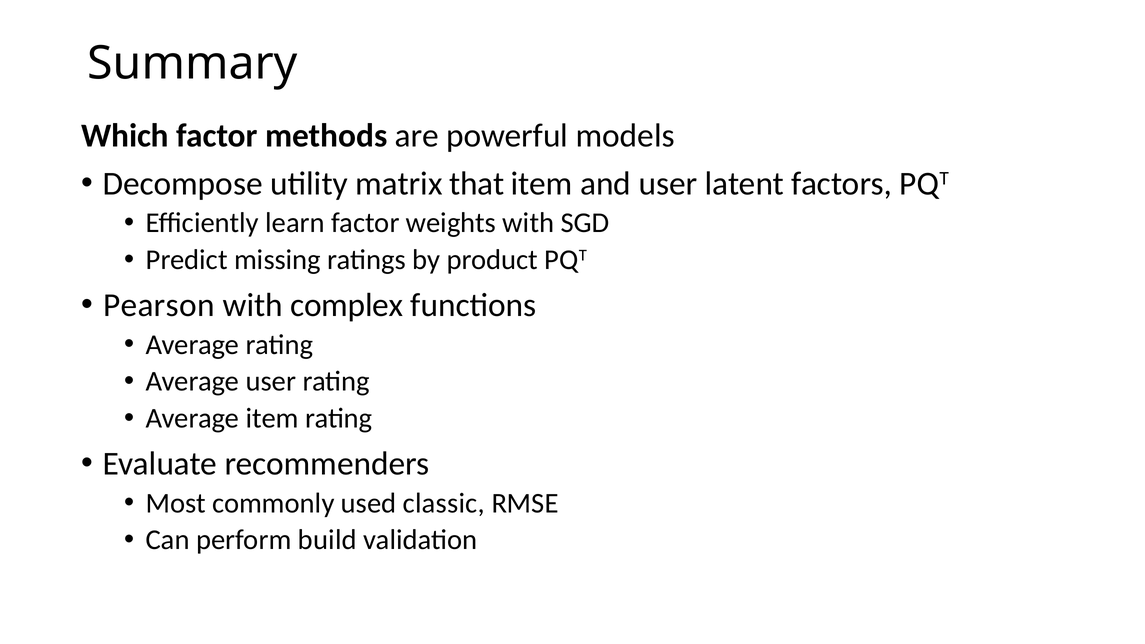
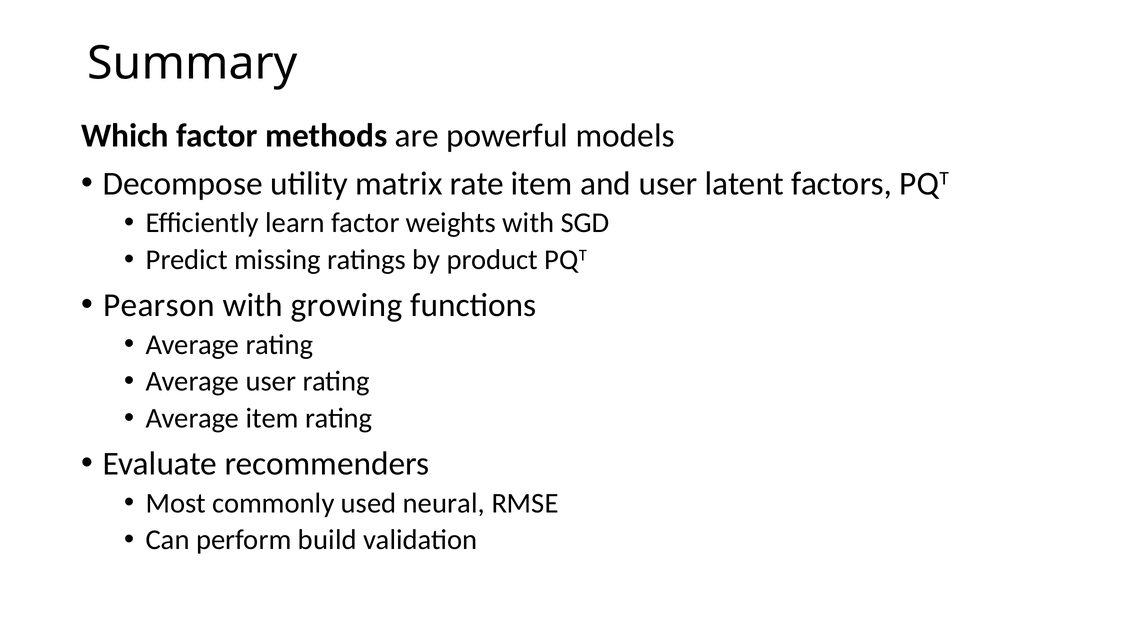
that: that -> rate (477, 184)
complex: complex -> growing (346, 305)
classic: classic -> neural (444, 503)
